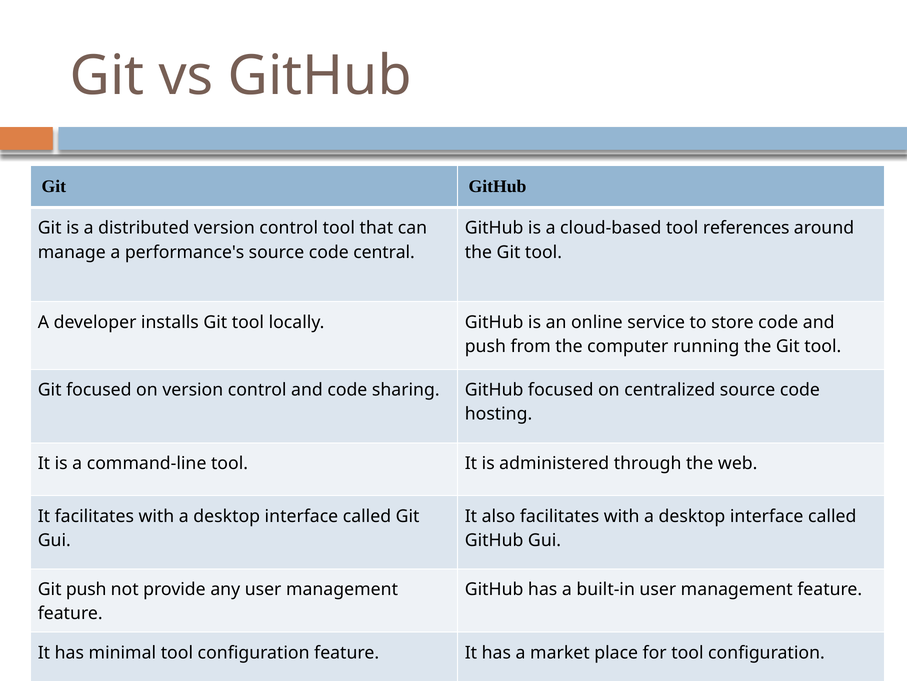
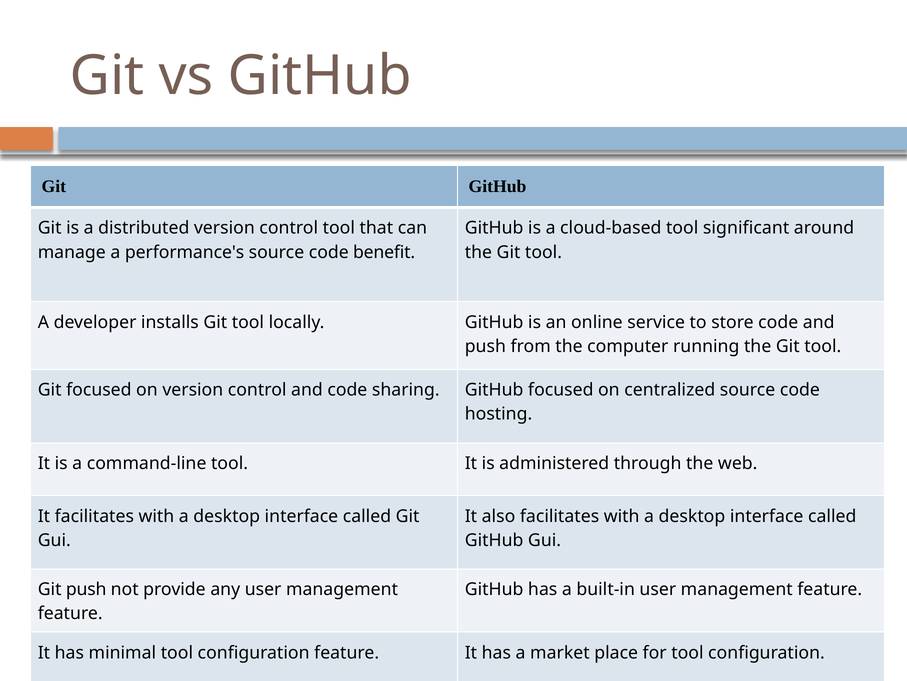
references: references -> significant (746, 228)
central: central -> benefit (384, 252)
